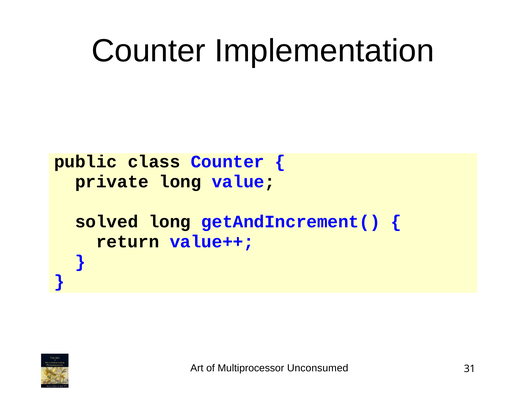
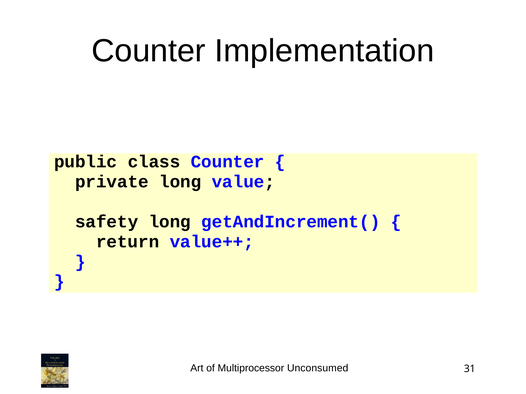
solved: solved -> safety (107, 222)
